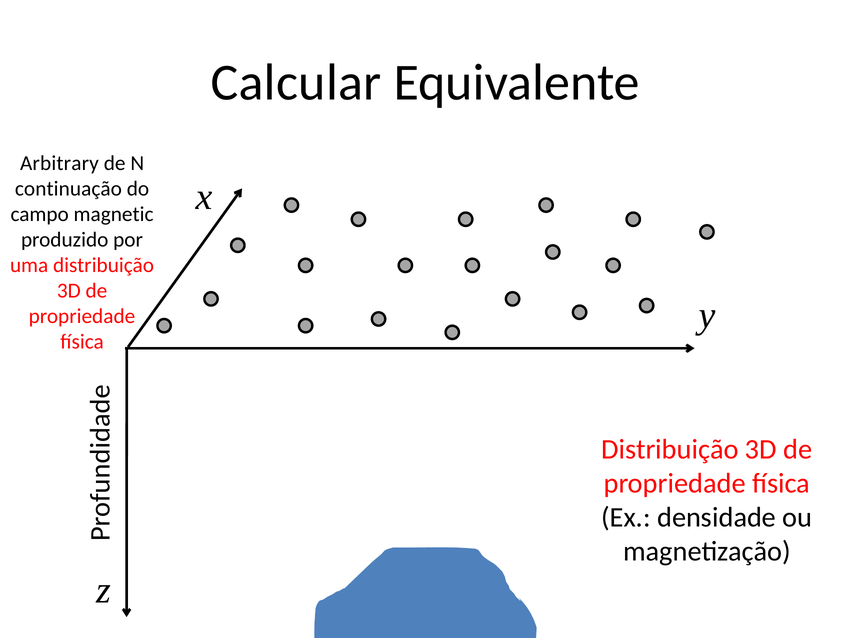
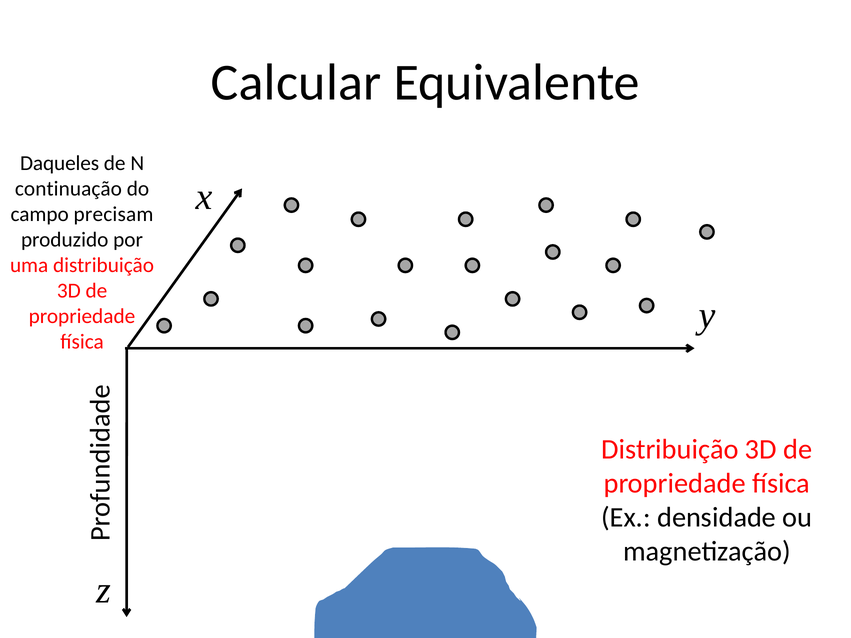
Arbitrary: Arbitrary -> Daqueles (60, 163)
magnetic: magnetic -> precisam (113, 214)
